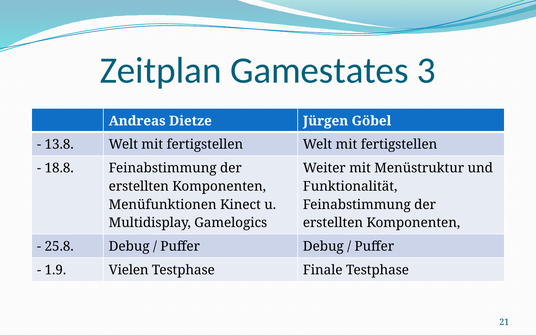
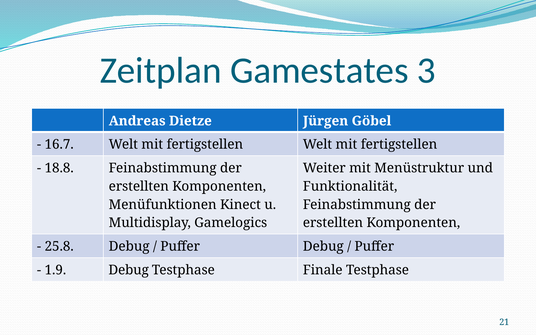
13.8: 13.8 -> 16.7 (59, 145)
1.9 Vielen: Vielen -> Debug (129, 270)
